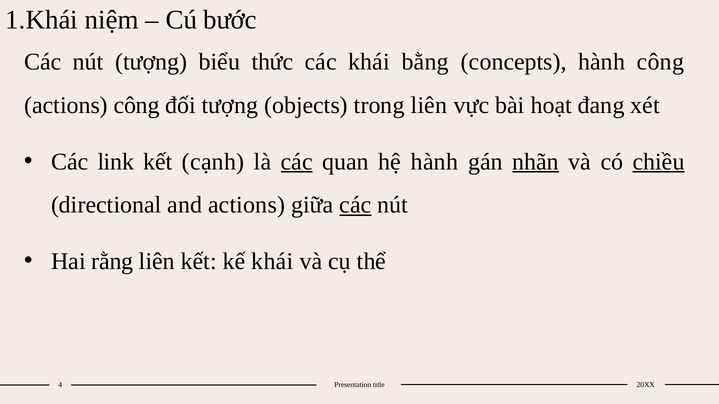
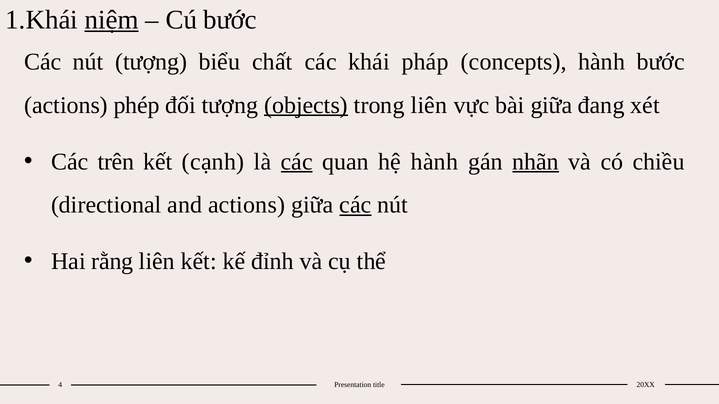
niệm underline: none -> present (112, 20)
thức: thức -> chất (272, 62)
bằng: bằng -> pháp (425, 62)
hành công: công -> bước (661, 62)
actions công: công -> phép (137, 105)
objects underline: none -> present (306, 105)
bài hoạt: hoạt -> giữa (551, 105)
link: link -> trên (116, 162)
chiều underline: present -> none (659, 162)
kế khái: khái -> đỉnh (273, 262)
